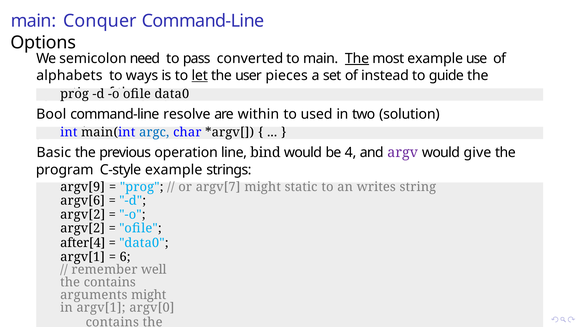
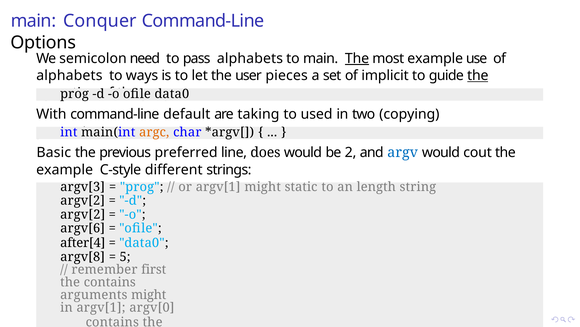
pass converted: converted -> alphabets (250, 58)
let underline: present -> none (200, 76)
instead: instead -> implicit (385, 76)
the underline: none -> present (478, 76)
Bool: Bool -> With (51, 114)
resolve: resolve -> default (187, 114)
within: within -> taking (258, 114)
solution: solution -> copying (409, 114)
argc colour: blue -> orange (154, 132)
previous operation: operation -> preferred (186, 152)
bind: bind -> does (265, 152)
4: 4 -> 2 (351, 152)
argv colour: purple -> blue (403, 152)
give: give -> cout (478, 152)
program: program -> example (65, 169)
C-style example: example -> different (174, 169)
argv[9: argv[9 -> argv[3 (83, 187)
or argv[7: argv[7 -> argv[1 (218, 187)
writes: writes -> length (376, 187)
argv[6: argv[6 -> argv[2 (83, 200)
argv[2: argv[2 -> argv[6 (83, 228)
argv[1: argv[1 -> argv[8 (83, 256)
6: 6 -> 5 (125, 256)
well: well -> first (154, 269)
